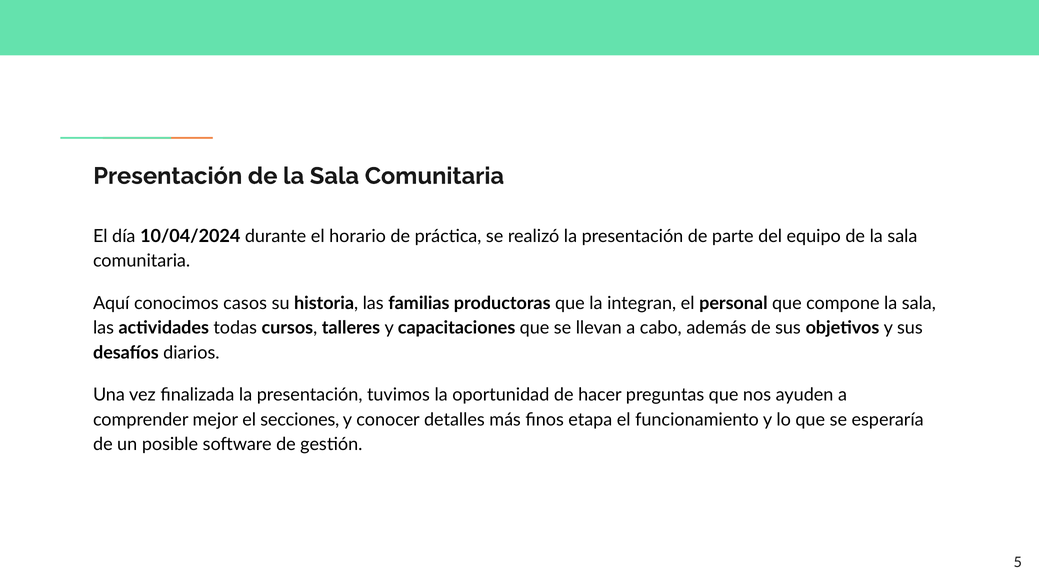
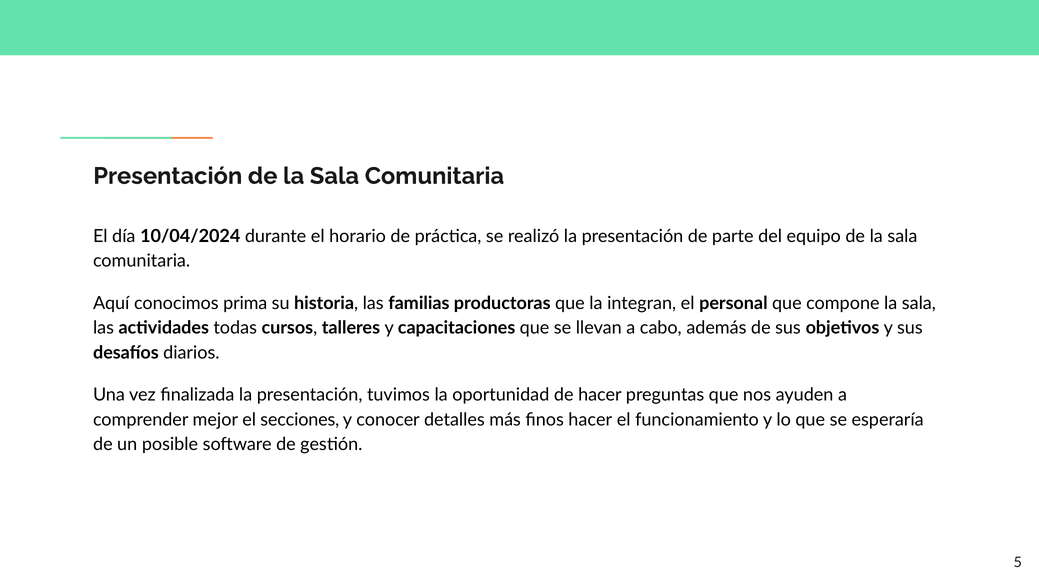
casos: casos -> prima (245, 303)
finos etapa: etapa -> hacer (590, 420)
